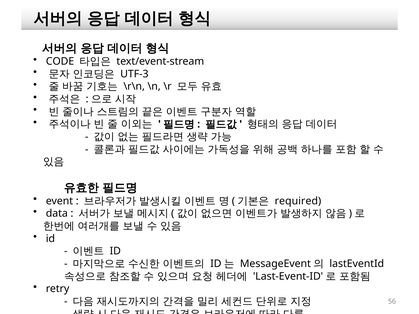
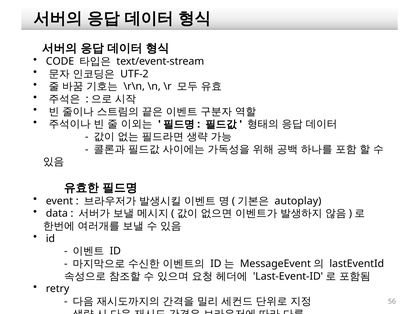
UTF-3: UTF-3 -> UTF-2 (134, 74)
required: required -> autoplay (298, 201)
